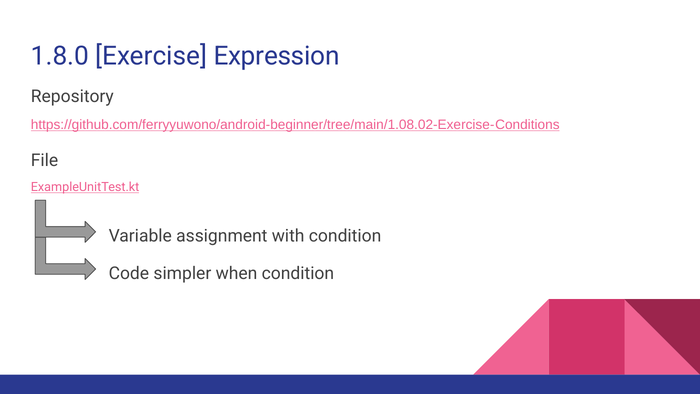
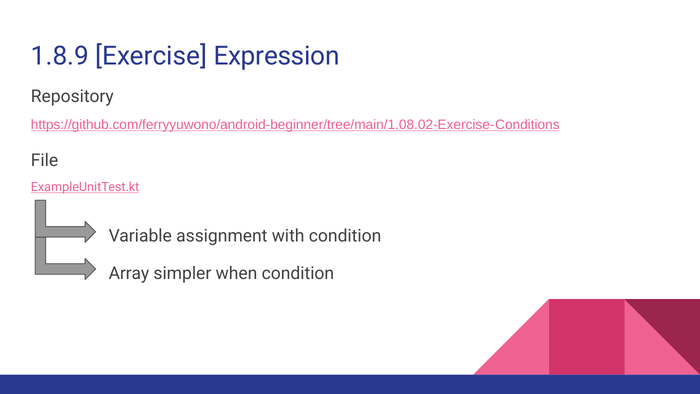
1.8.0: 1.8.0 -> 1.8.9 (60, 56)
Code: Code -> Array (129, 273)
